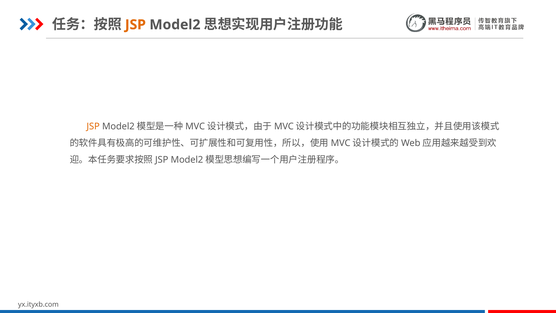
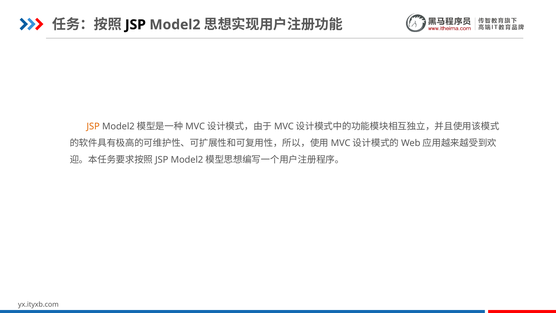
JSP colour: orange -> black (135, 25)
